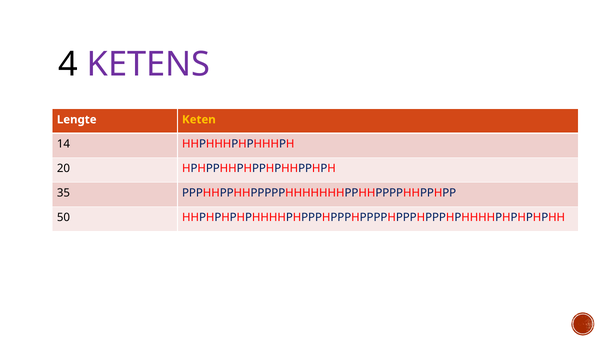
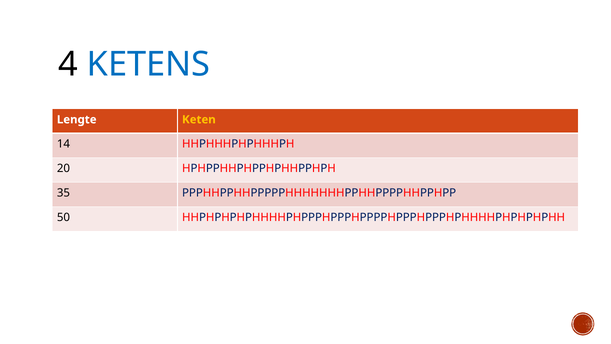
KETENS colour: purple -> blue (149, 64)
